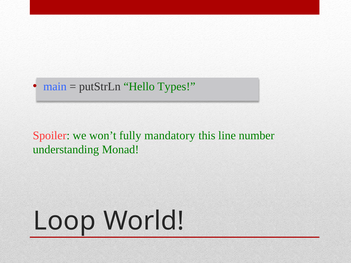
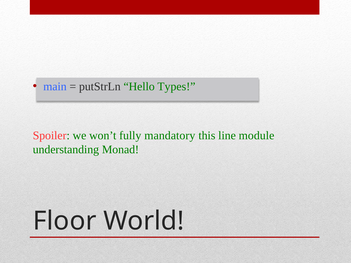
number: number -> module (257, 136)
Loop: Loop -> Floor (65, 221)
